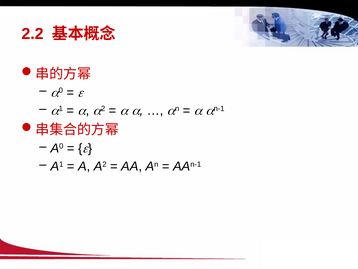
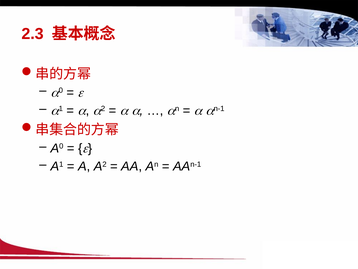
2.2: 2.2 -> 2.3 (33, 34)
